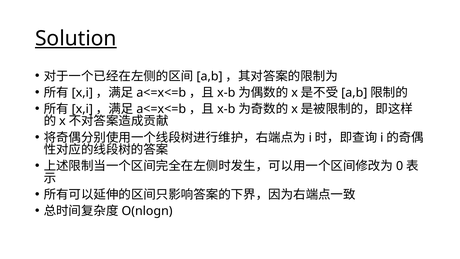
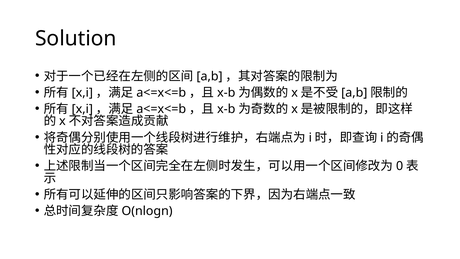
Solution underline: present -> none (76, 39)
